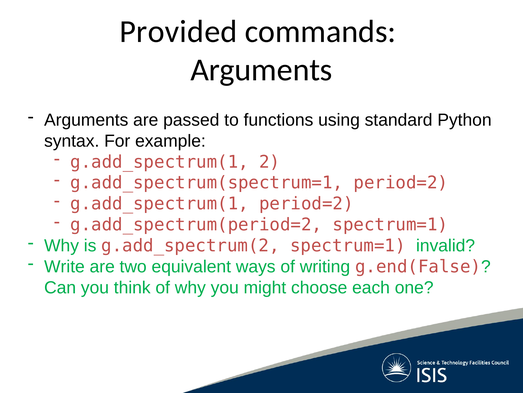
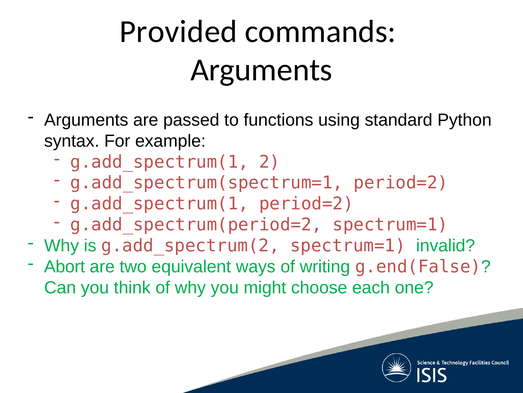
Write: Write -> Abort (65, 266)
